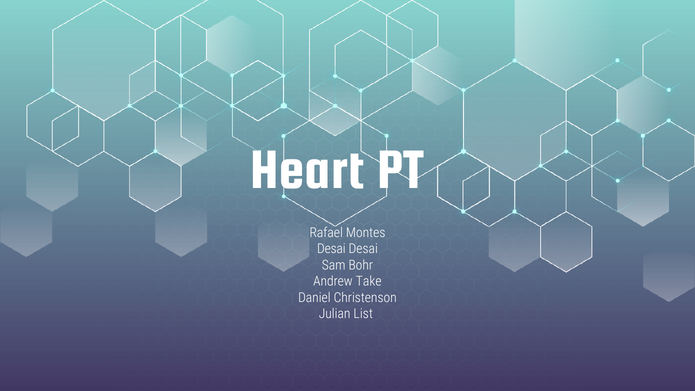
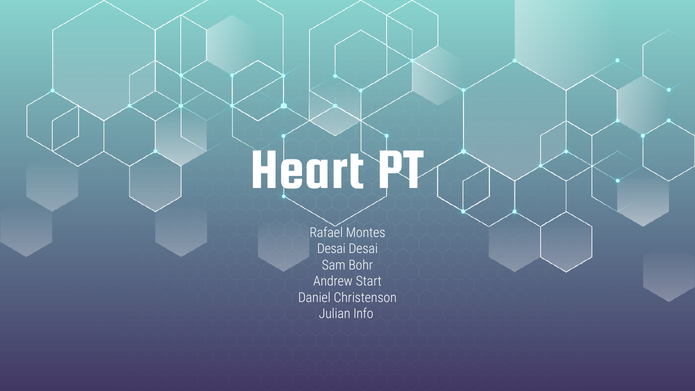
Take: Take -> Start (369, 281)
List: List -> Info (363, 314)
